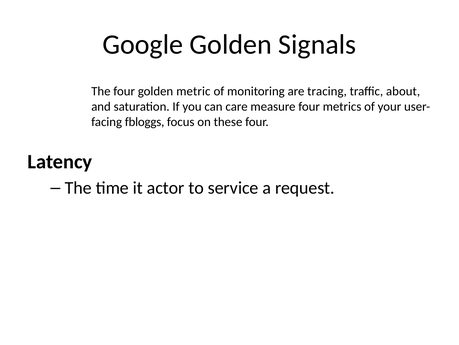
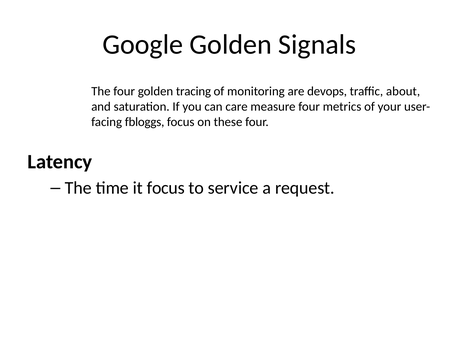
metric: metric -> tracing (193, 91)
tracing: tracing -> devops (327, 91)
it actor: actor -> focus (166, 188)
